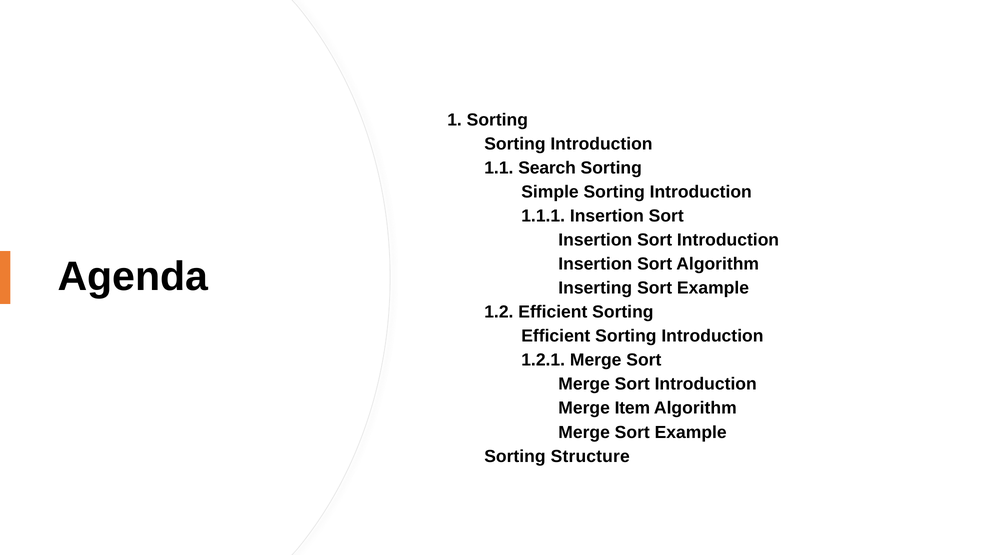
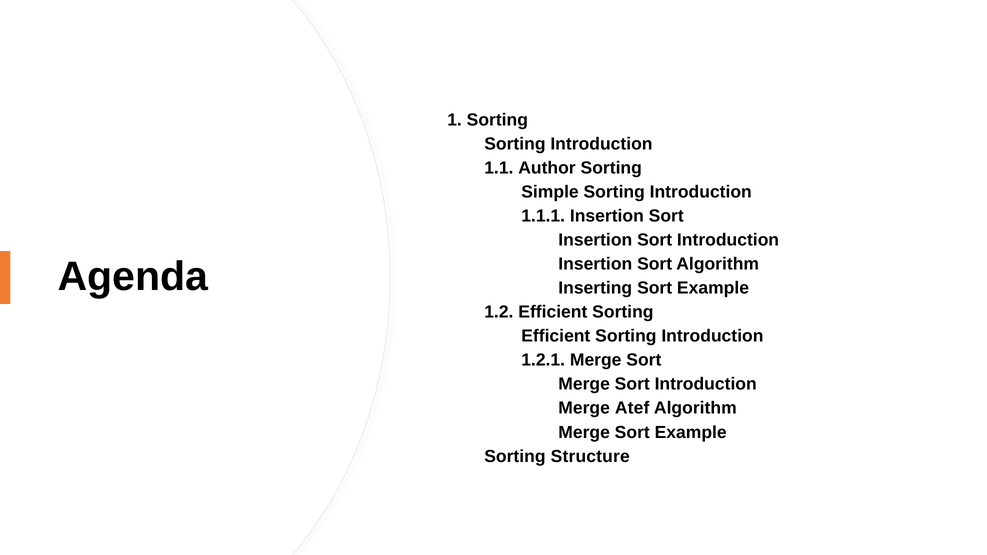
Search: Search -> Author (547, 168)
Item: Item -> Atef (632, 408)
